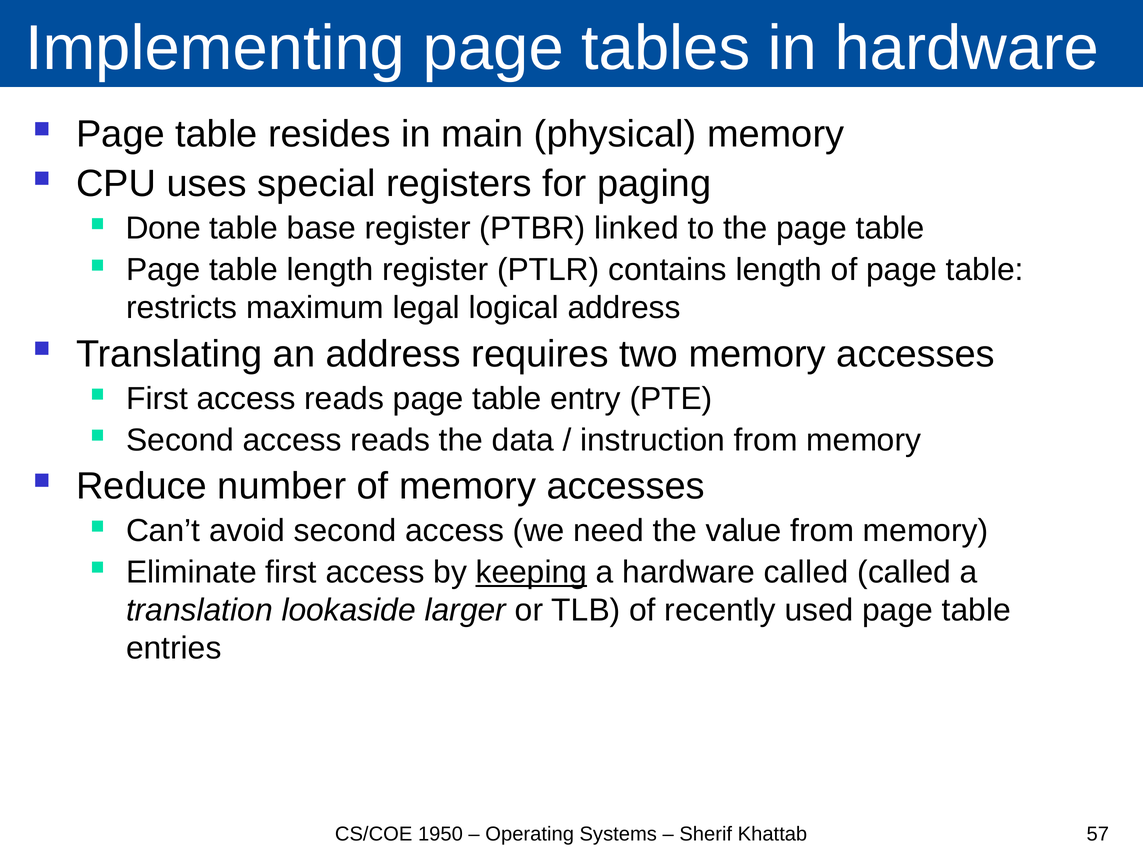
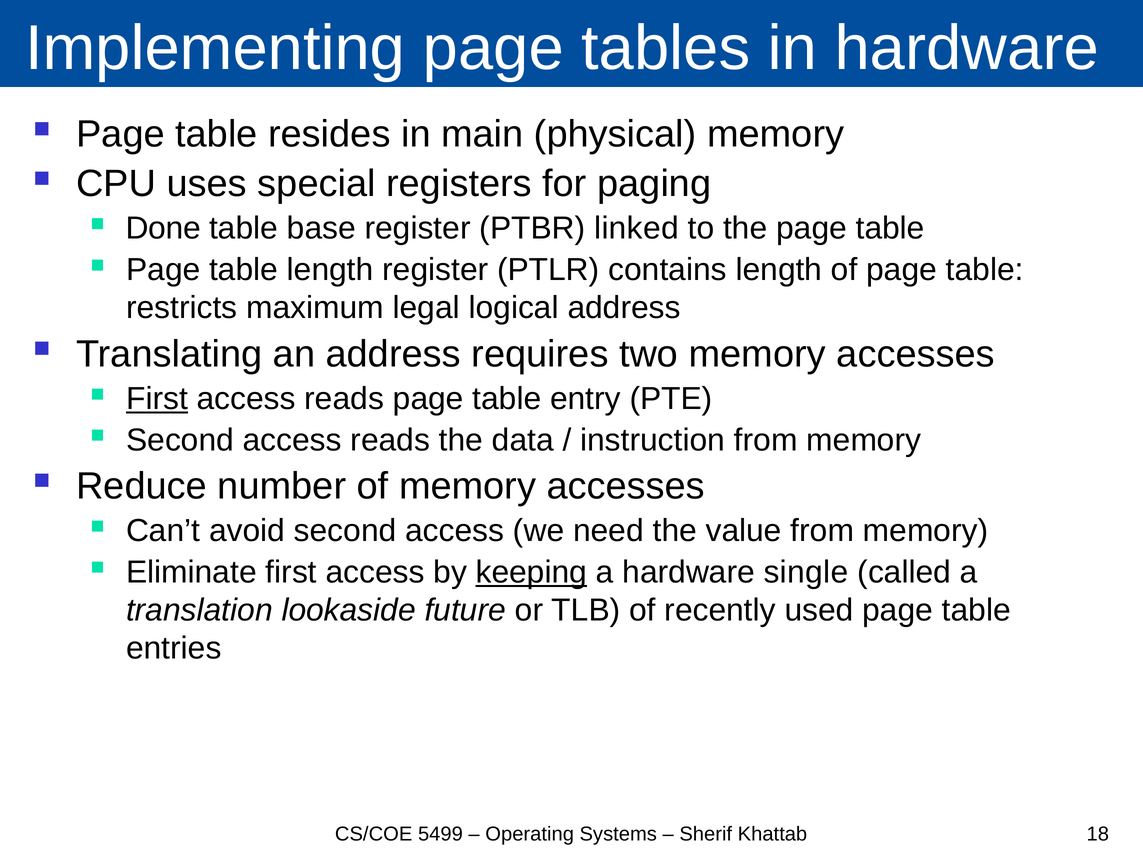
First underline: none -> present (157, 399)
hardware called: called -> single (806, 572)
larger: larger -> future (465, 610)
1950: 1950 -> 5499 (440, 834)
57: 57 -> 18 (1098, 834)
